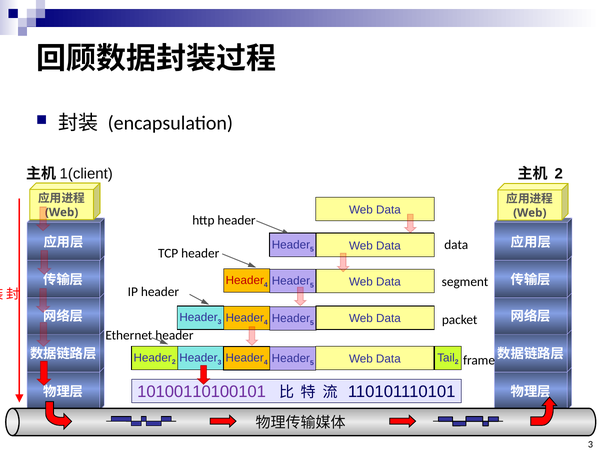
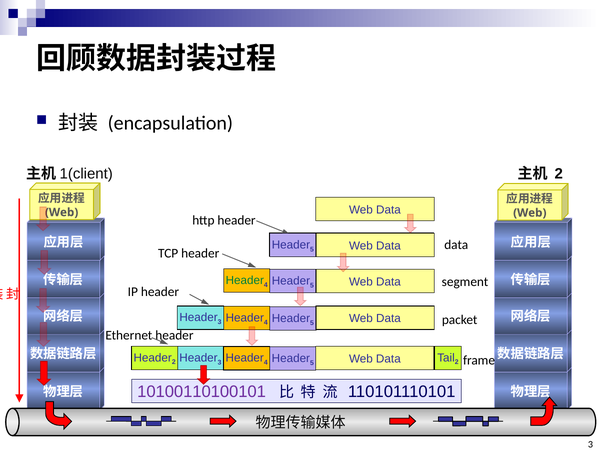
Header colour: red -> green (245, 280)
